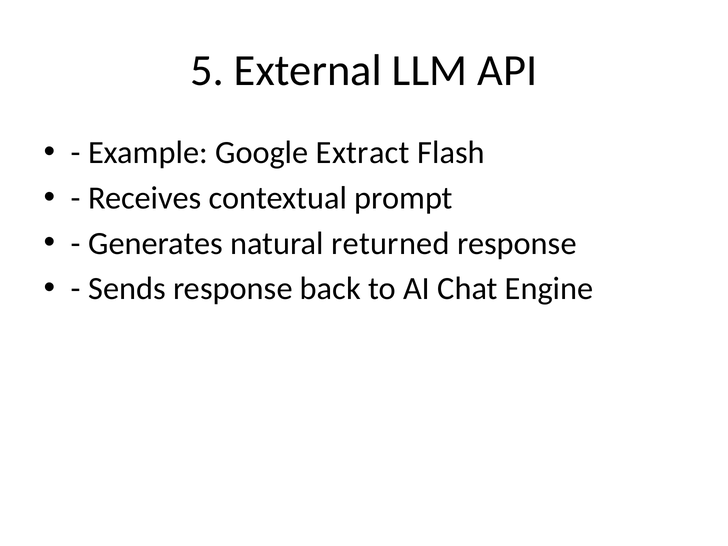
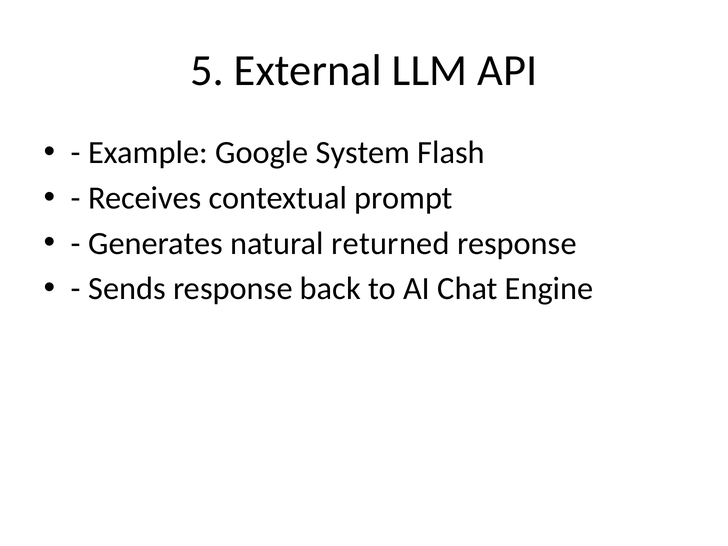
Extract: Extract -> System (363, 153)
